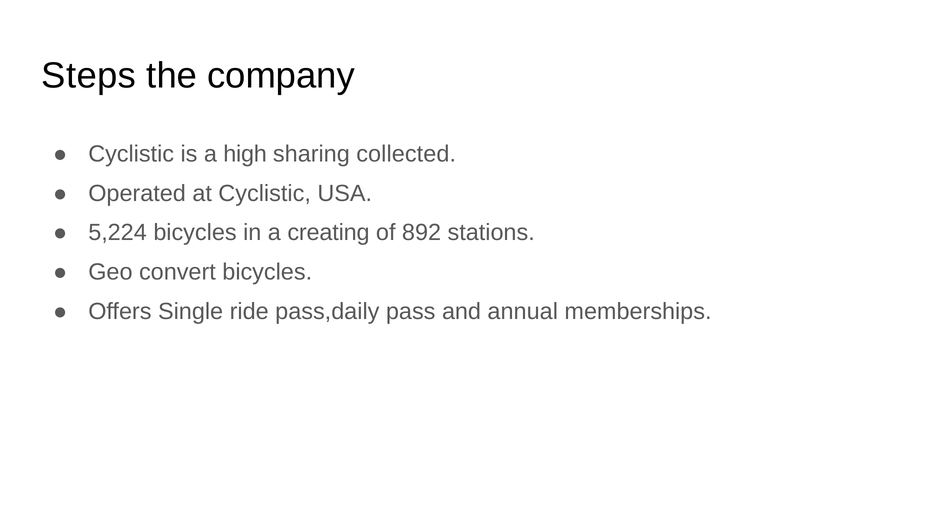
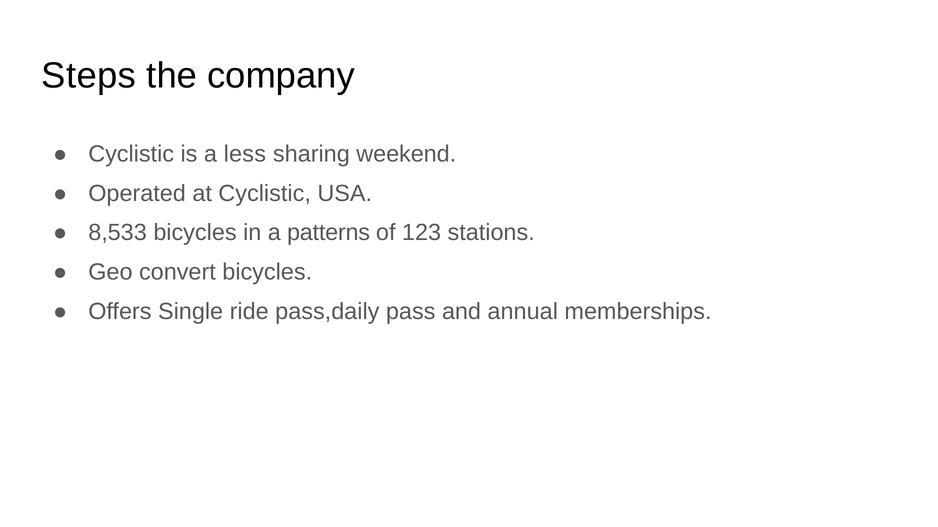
high: high -> less (245, 154)
collected: collected -> weekend (406, 154)
5,224: 5,224 -> 8,533 (118, 233)
creating: creating -> patterns (329, 233)
892: 892 -> 123 (422, 233)
